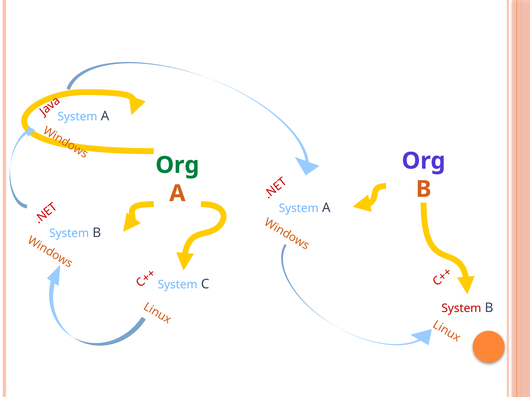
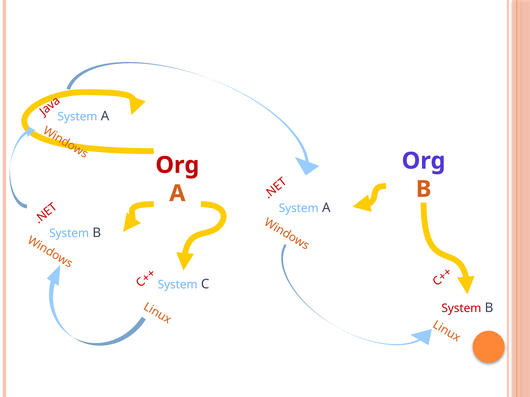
Org colour: green -> red (177, 165)
